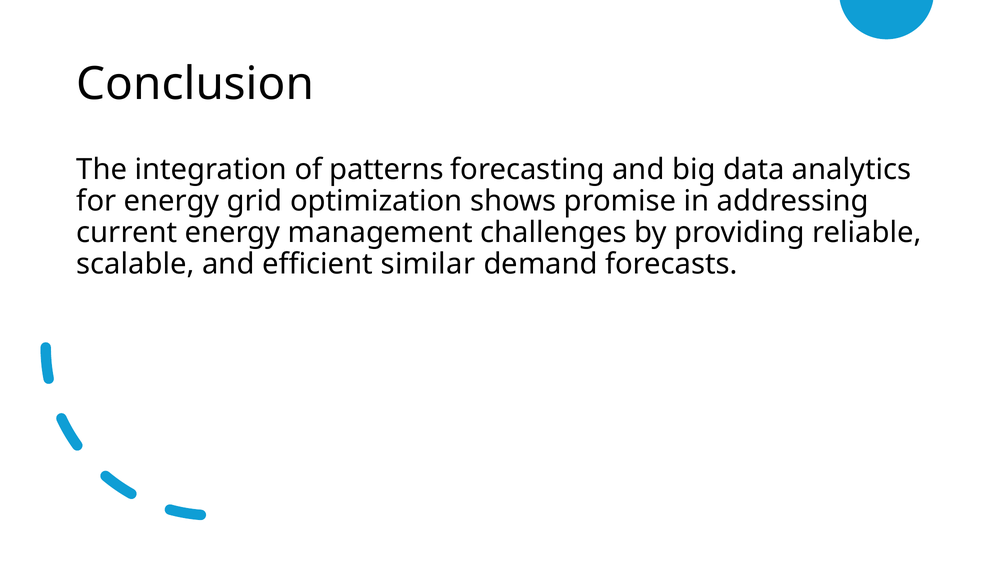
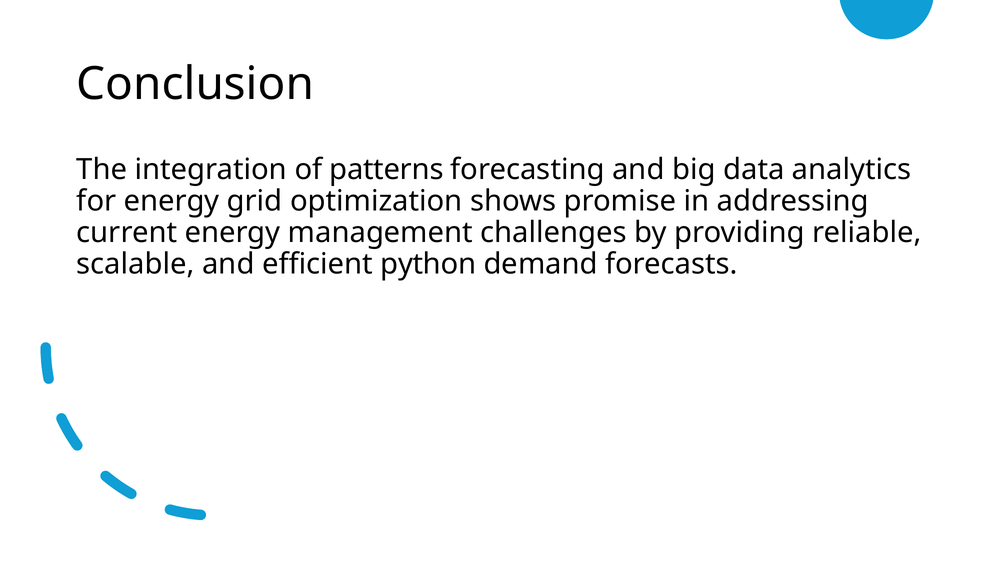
similar: similar -> python (428, 264)
